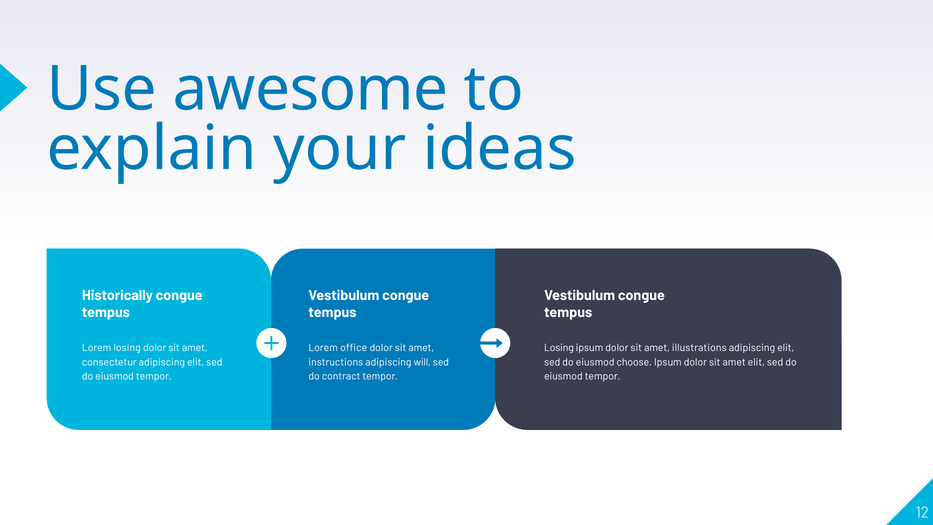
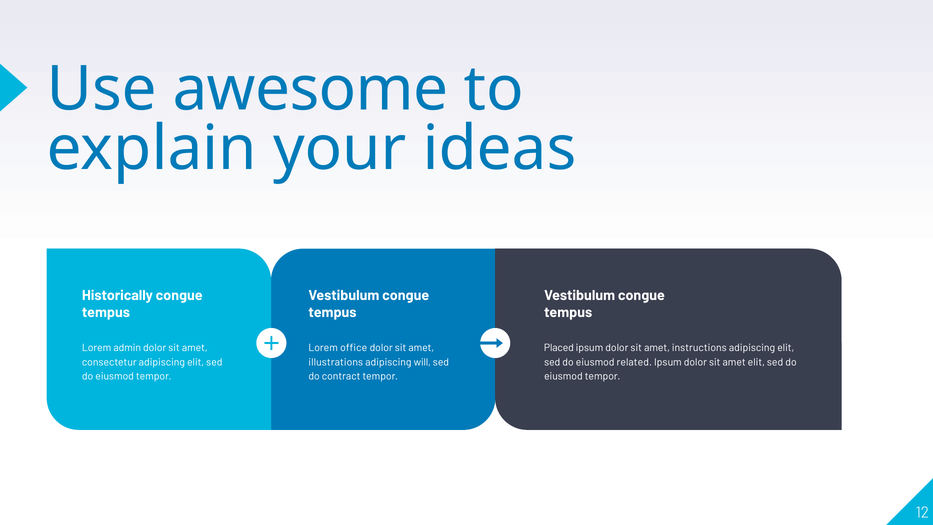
Lorem losing: losing -> admin (127, 348)
Losing: Losing -> Placed (559, 348)
illustrations: illustrations -> instructions (699, 348)
instructions: instructions -> illustrations (336, 362)
choose: choose -> related (634, 362)
